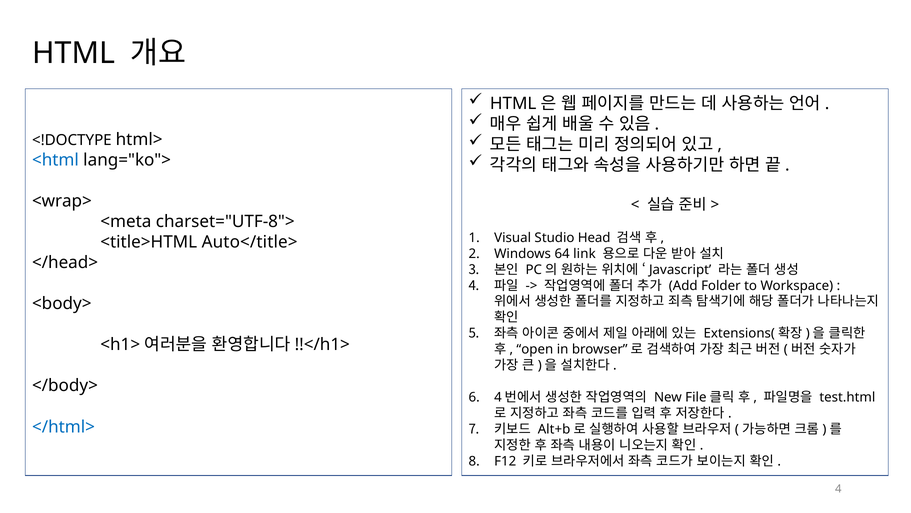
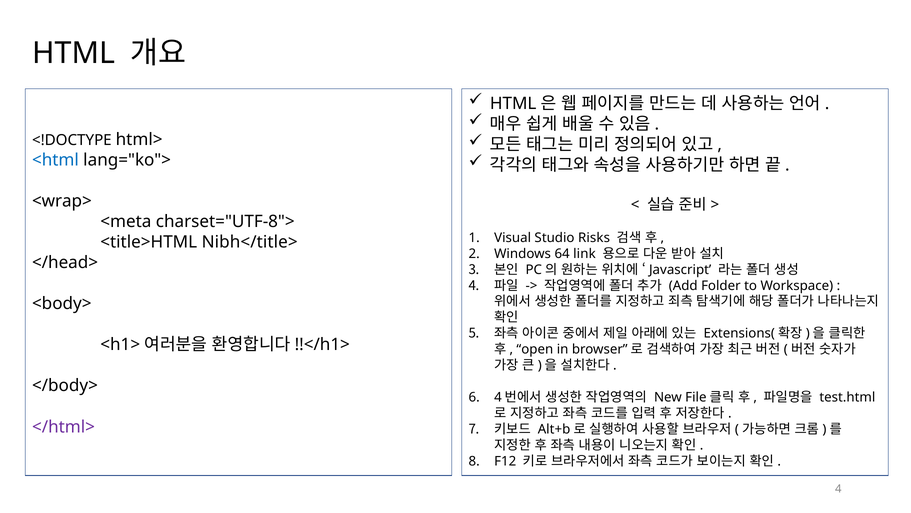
Head: Head -> Risks (594, 237)
Auto</title>: Auto</title> -> Nibh</title> (250, 242)
</html> colour: blue -> purple (63, 426)
